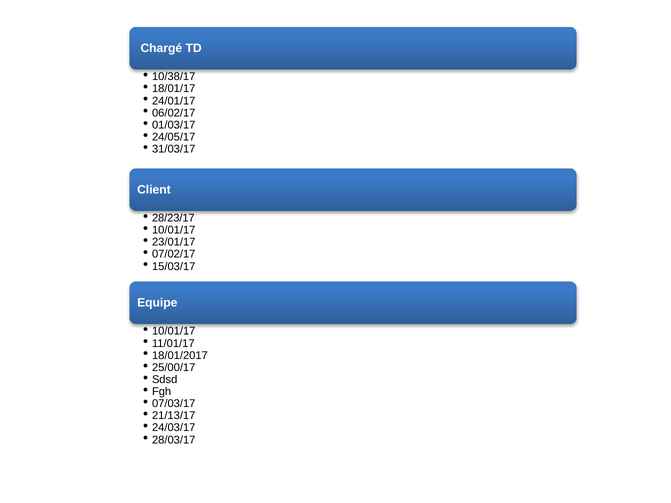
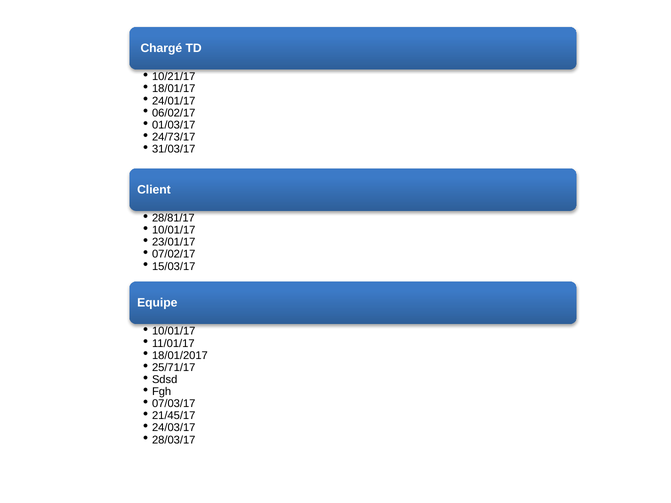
10/38/17: 10/38/17 -> 10/21/17 (174, 77)
24/05/17: 24/05/17 -> 24/73/17 (174, 137)
28/23/17: 28/23/17 -> 28/81/17 (173, 218)
25/00/17: 25/00/17 -> 25/71/17 (174, 368)
21/13/17: 21/13/17 -> 21/45/17 (174, 416)
